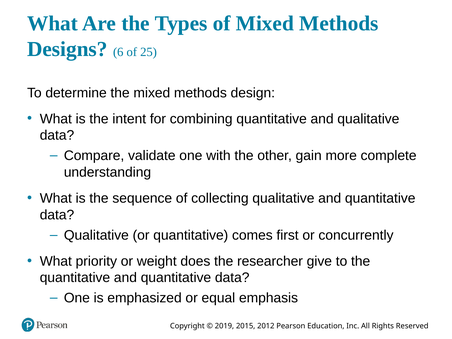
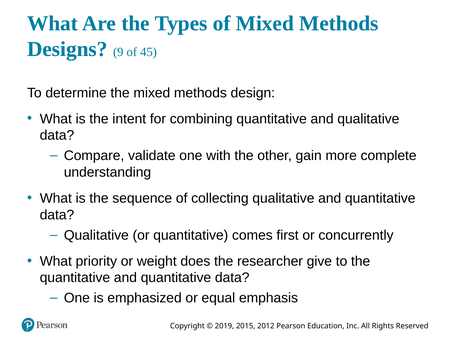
6: 6 -> 9 (118, 52)
25: 25 -> 45 (149, 52)
